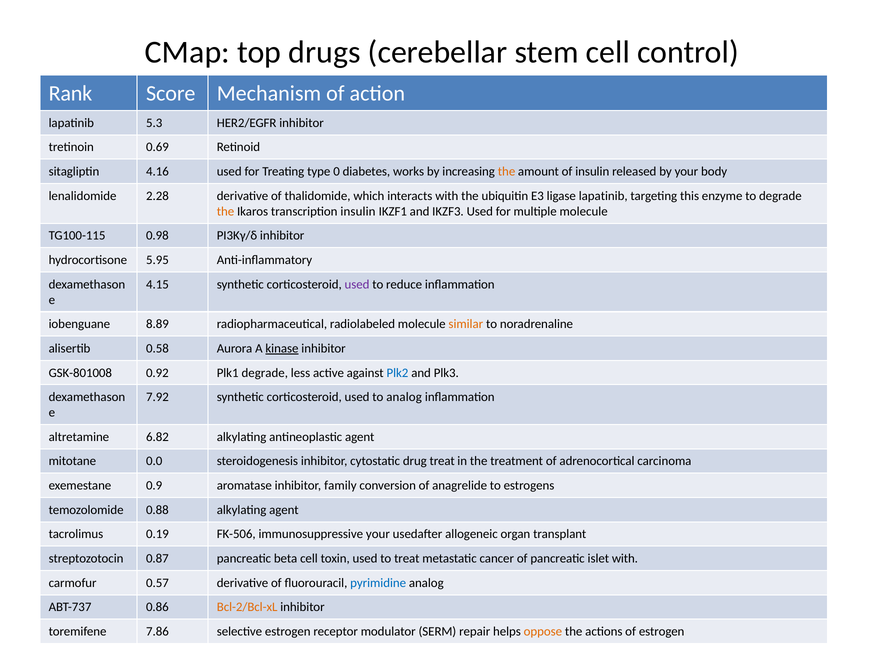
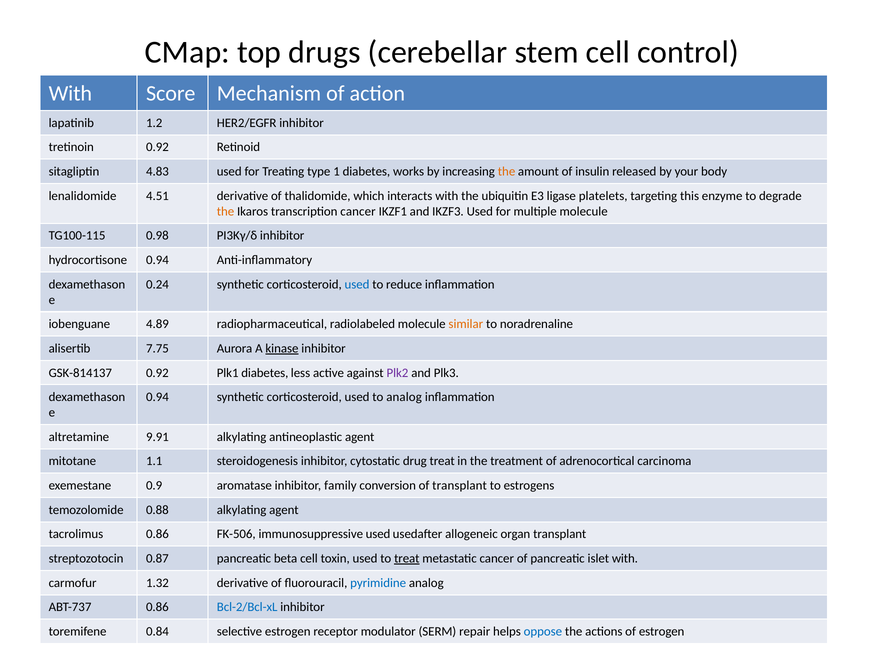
Rank: Rank -> With (70, 93)
5.3: 5.3 -> 1.2 (154, 123)
tretinoin 0.69: 0.69 -> 0.92 (157, 147)
4.16: 4.16 -> 4.83 (157, 172)
0: 0 -> 1 (337, 172)
2.28: 2.28 -> 4.51 (157, 196)
ligase lapatinib: lapatinib -> platelets (603, 196)
transcription insulin: insulin -> cancer (358, 212)
hydrocortisone 5.95: 5.95 -> 0.94 (157, 260)
4.15: 4.15 -> 0.24 (157, 285)
used colour: purple -> blue (357, 285)
8.89: 8.89 -> 4.89 (157, 324)
0.58: 0.58 -> 7.75 (157, 349)
GSK-801008: GSK-801008 -> GSK-814137 (80, 373)
Plk1 degrade: degrade -> diabetes (265, 373)
Plk2 colour: blue -> purple (397, 373)
7.92: 7.92 -> 0.94 (157, 398)
6.82: 6.82 -> 9.91 (157, 437)
0.0: 0.0 -> 1.1 (154, 462)
of anagrelide: anagrelide -> transplant (460, 486)
tacrolimus 0.19: 0.19 -> 0.86 (157, 535)
immunosuppressive your: your -> used (378, 535)
treat underline: none -> present (407, 559)
0.57: 0.57 -> 1.32 (157, 584)
Bcl-2/Bcl-xL colour: orange -> blue (247, 608)
7.86: 7.86 -> 0.84 (157, 632)
oppose colour: orange -> blue (543, 632)
